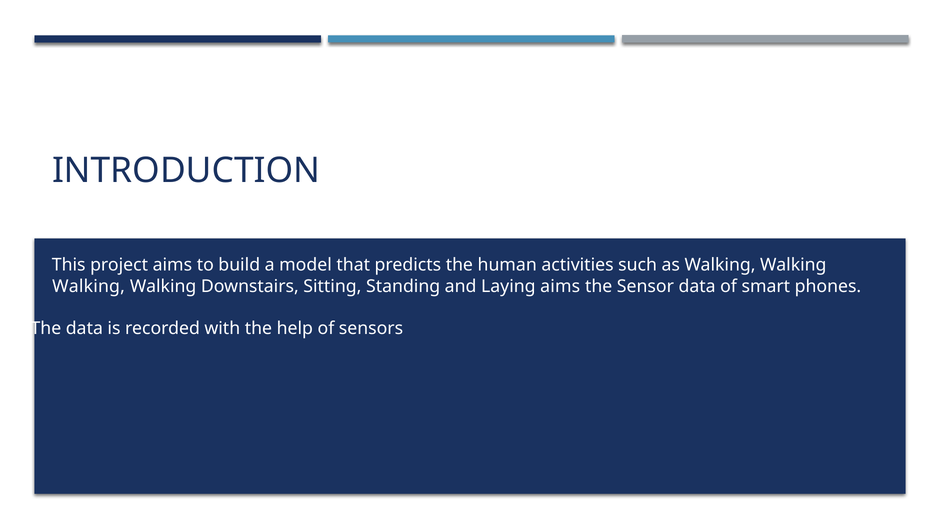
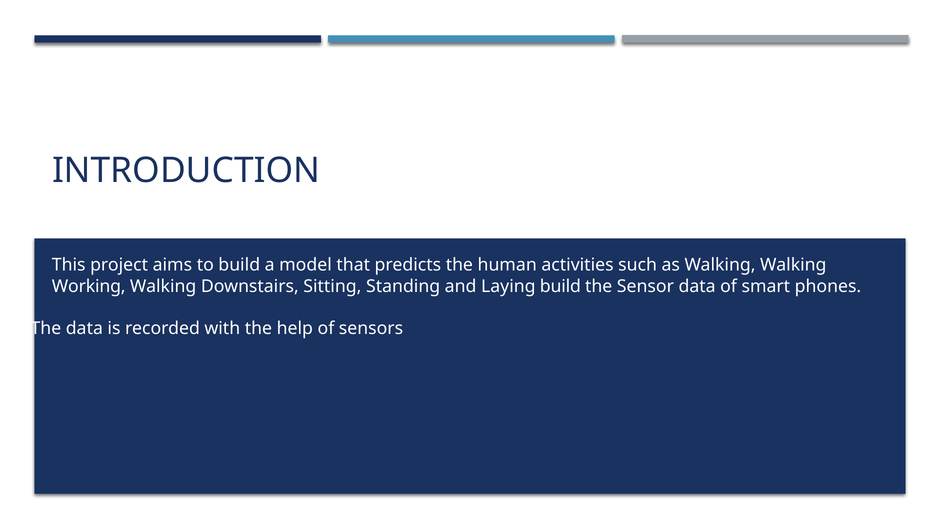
Walking: Walking -> Working (89, 286)
Laying aims: aims -> build (560, 286)
